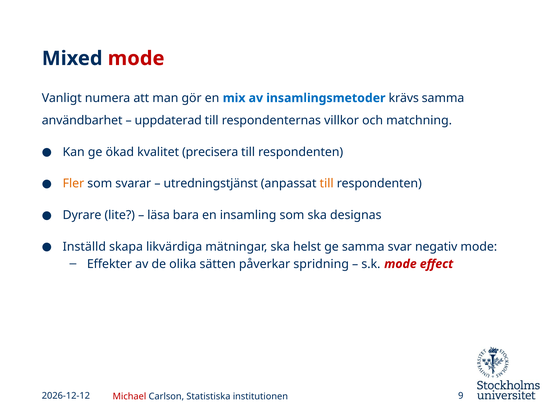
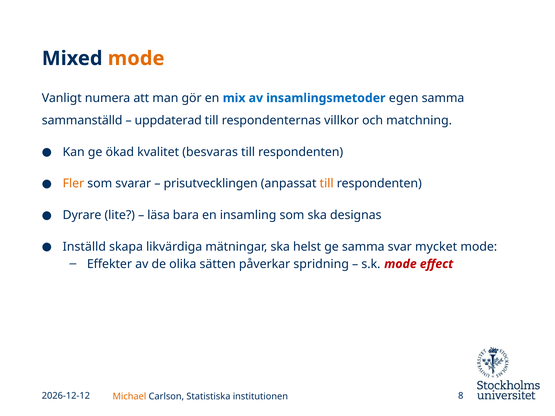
mode colour: red -> orange (136, 58)
krävs: krävs -> egen (404, 98)
användbarhet: användbarhet -> sammanställd (82, 120)
precisera: precisera -> besvaras (210, 152)
utredningstjänst: utredningstjänst -> prisutvecklingen (211, 184)
negativ: negativ -> mycket (436, 247)
Michael colour: red -> orange (129, 397)
9: 9 -> 8 (461, 396)
